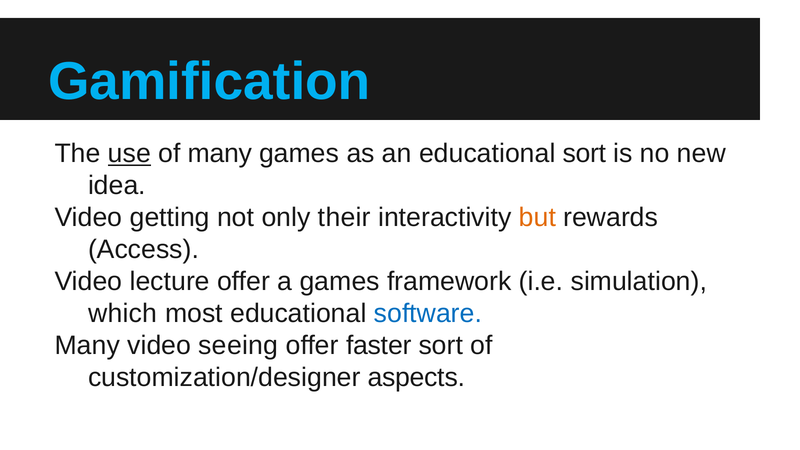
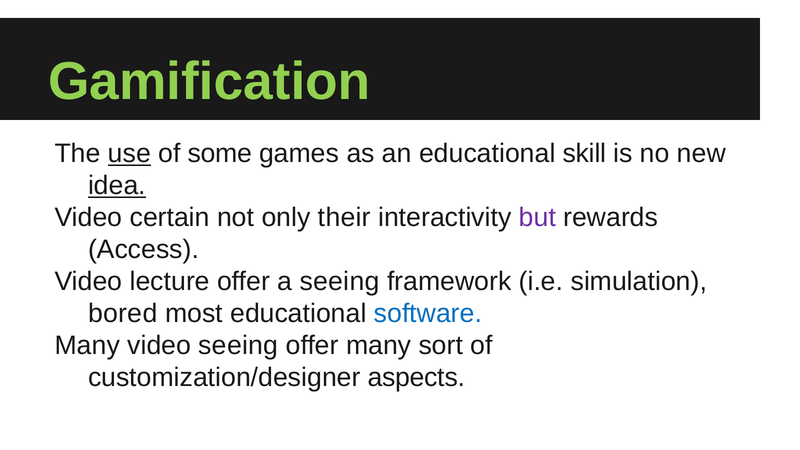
Gamification colour: light blue -> light green (209, 82)
of many: many -> some (220, 154)
educational sort: sort -> skill (585, 154)
idea underline: none -> present (117, 186)
getting: getting -> certain (170, 218)
but colour: orange -> purple (537, 218)
a games: games -> seeing (340, 282)
which: which -> bored (123, 314)
offer faster: faster -> many (379, 346)
